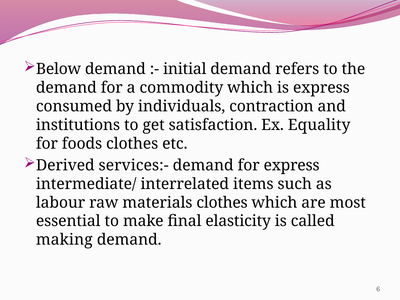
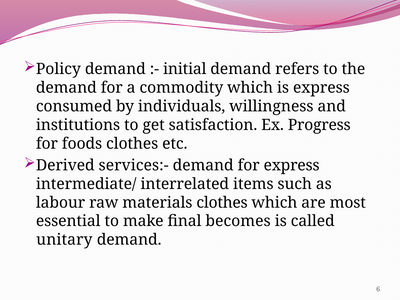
Below: Below -> Policy (58, 69)
contraction: contraction -> willingness (271, 106)
Equality: Equality -> Progress (319, 125)
elasticity: elasticity -> becomes (238, 221)
making: making -> unitary (64, 240)
